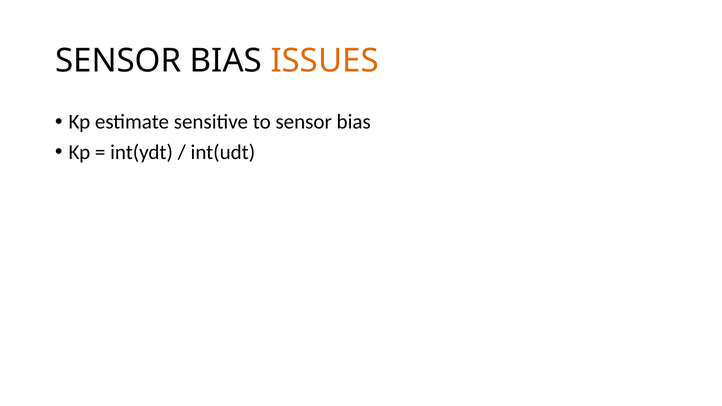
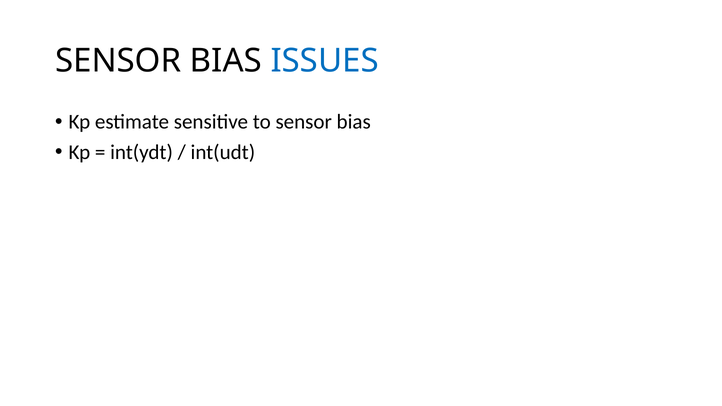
ISSUES colour: orange -> blue (325, 61)
